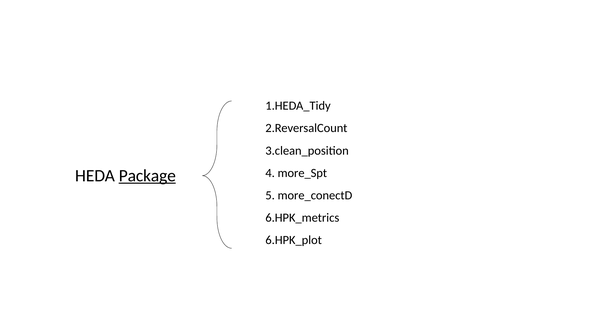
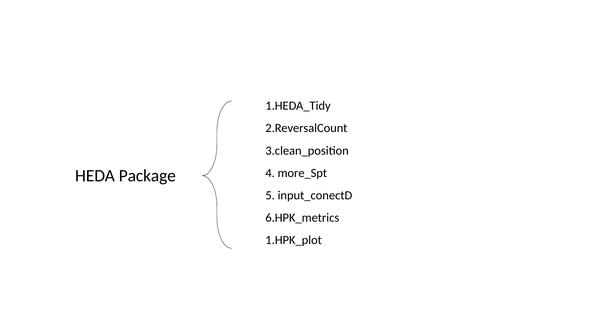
Package underline: present -> none (147, 176)
more_conectD: more_conectD -> input_conectD (315, 195)
6.HPK_plot: 6.HPK_plot -> 1.HPK_plot (294, 240)
